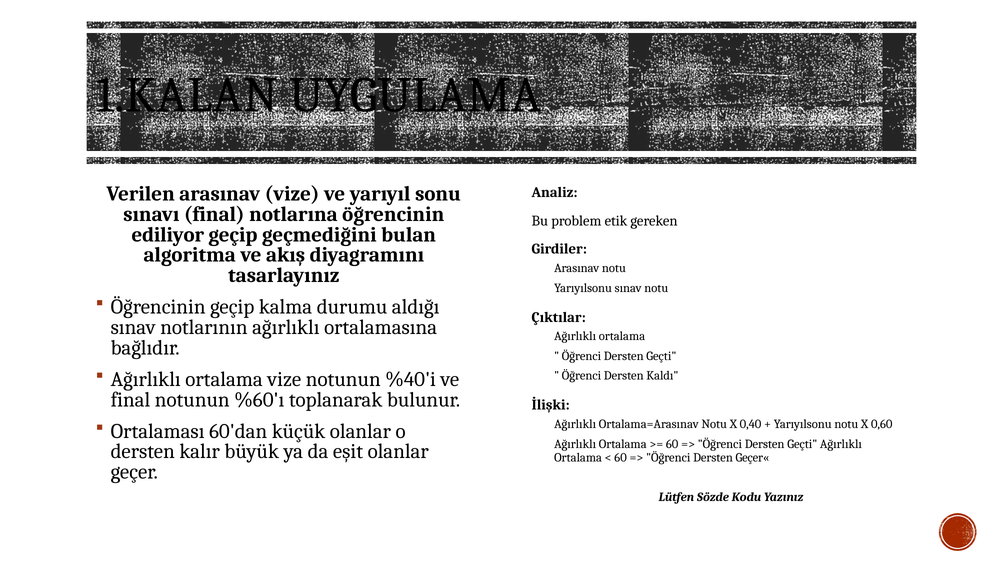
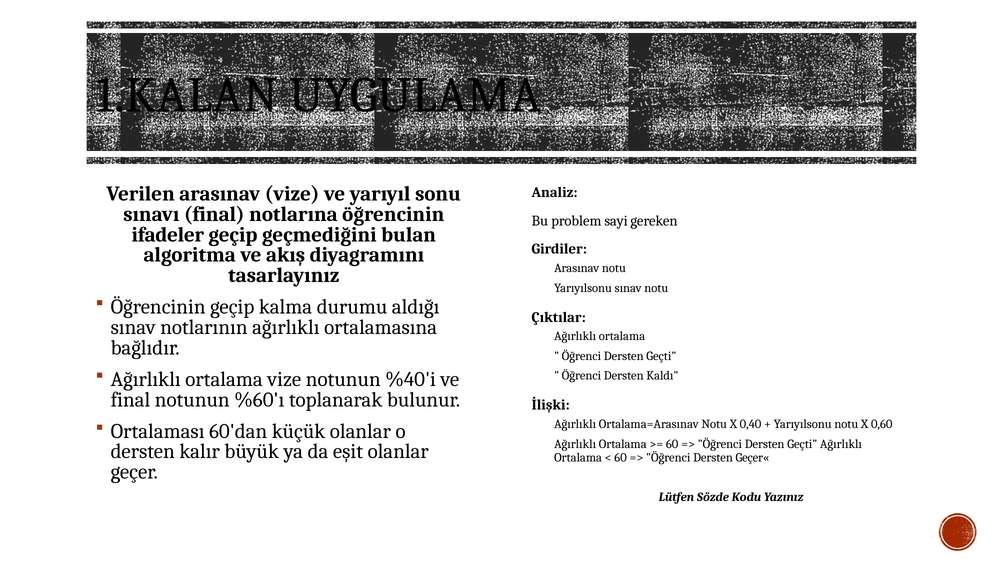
etik: etik -> sayi (616, 221)
ediliyor: ediliyor -> ifadeler (168, 235)
